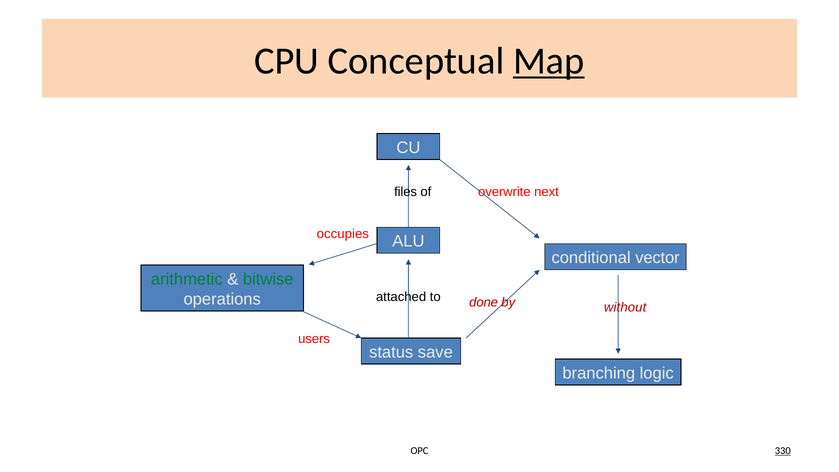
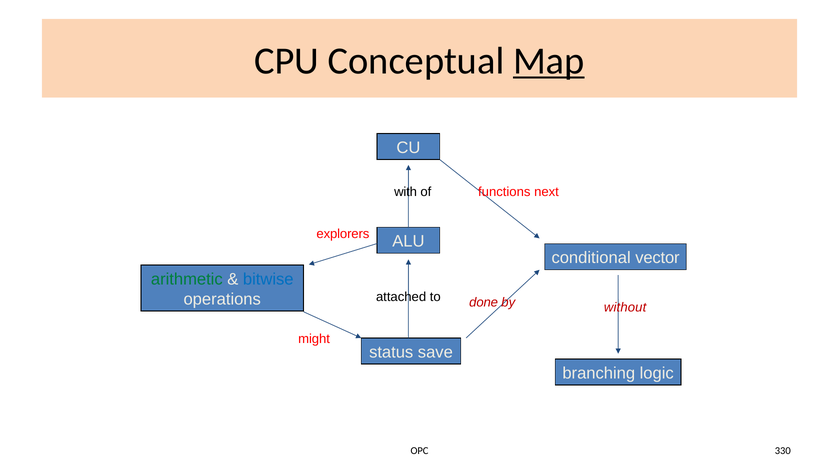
files: files -> with (406, 192)
overwrite: overwrite -> functions (504, 192)
occupies: occupies -> explorers (343, 234)
bitwise colour: green -> blue (268, 279)
users: users -> might (314, 339)
330 underline: present -> none (783, 451)
